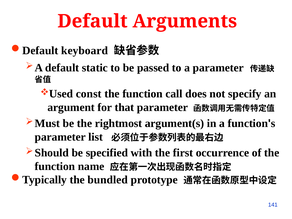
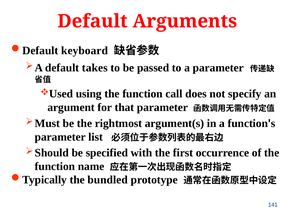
static: static -> takes (95, 68)
const: const -> using (89, 94)
